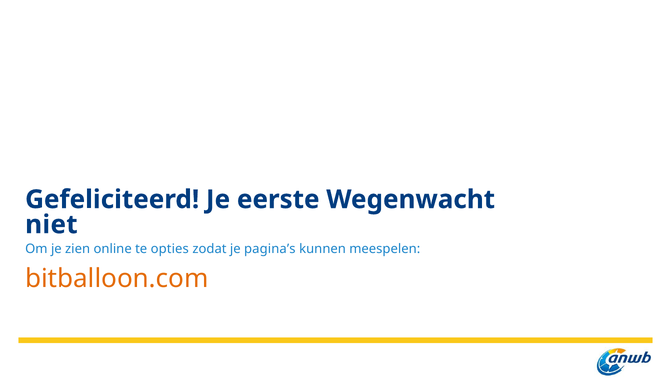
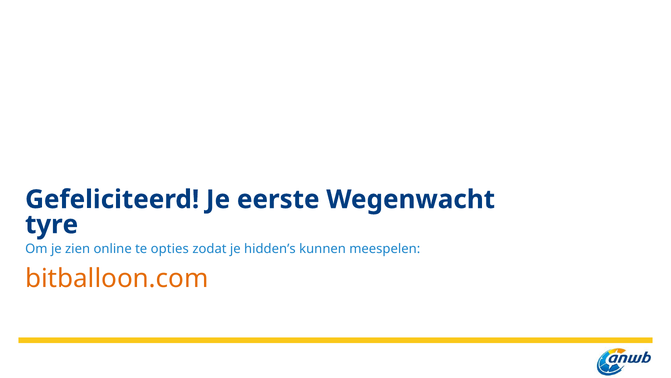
niet: niet -> tyre (52, 224)
pagina’s: pagina’s -> hidden’s (270, 248)
